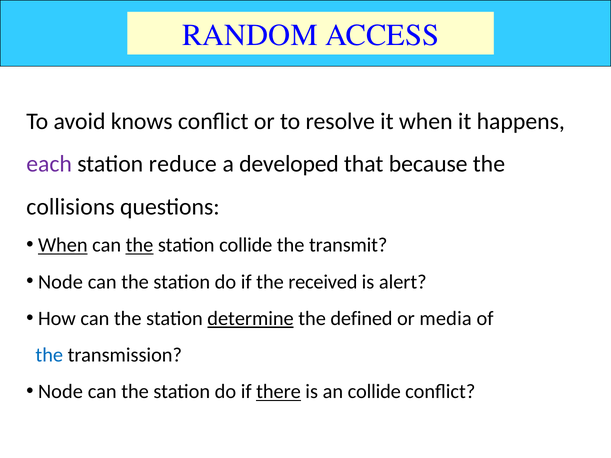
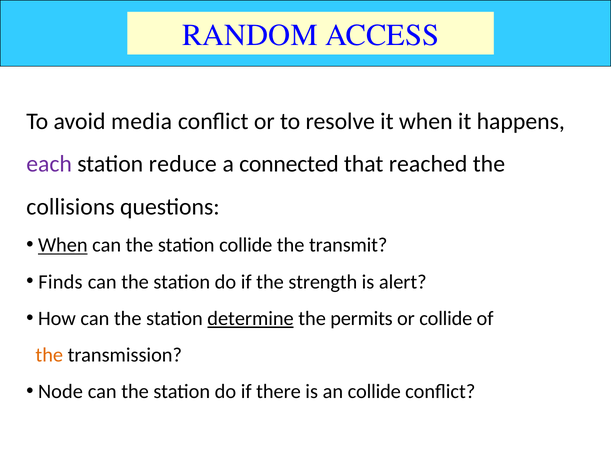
knows: knows -> media (142, 121)
developed: developed -> connected (289, 164)
because: because -> reached (428, 164)
the underline: present -> none (139, 245)
Node: Node -> Finds (60, 282)
received: received -> strength (323, 282)
defined: defined -> permits (362, 319)
or media: media -> collide (446, 319)
the colour: blue -> orange (49, 355)
there underline: present -> none (279, 392)
